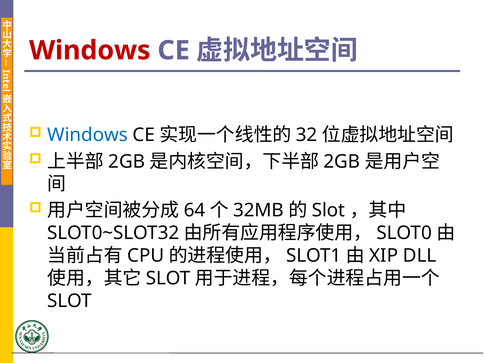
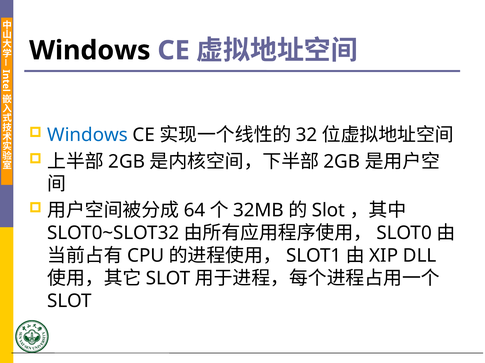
Windows colour: red -> black (90, 51)
